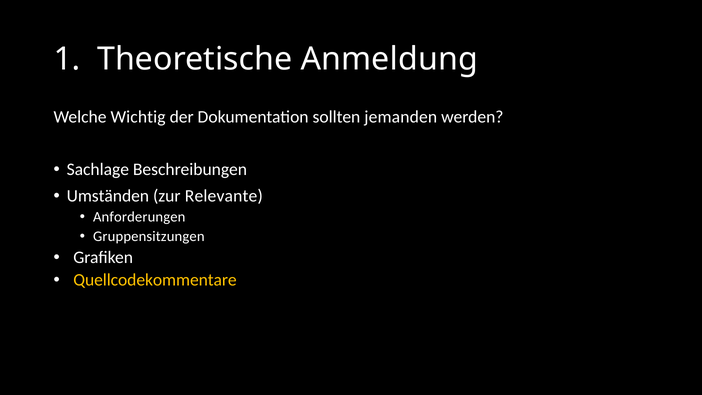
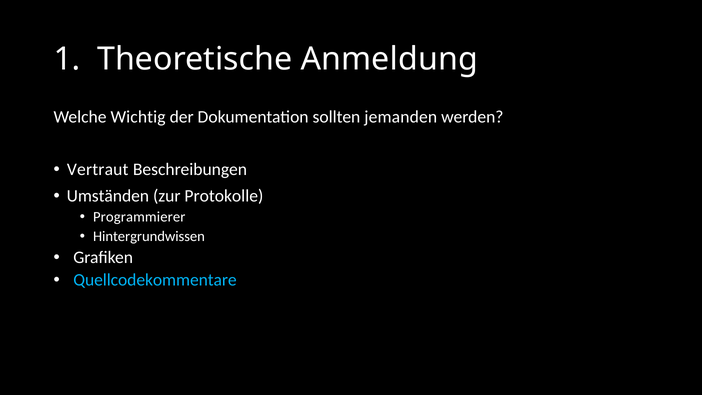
Sachlage: Sachlage -> Vertraut (98, 170)
Relevante: Relevante -> Protokolle (224, 196)
Anforderungen: Anforderungen -> Programmierer (139, 217)
Gruppensitzungen: Gruppensitzungen -> Hintergrundwissen (149, 236)
Quellcodekommentare colour: yellow -> light blue (155, 280)
